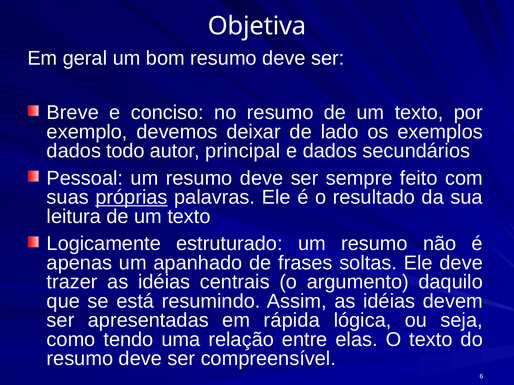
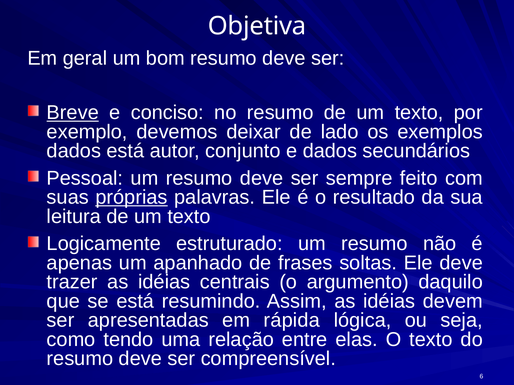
Breve underline: none -> present (73, 113)
dados todo: todo -> está (125, 151)
principal: principal -> conjunto (243, 151)
